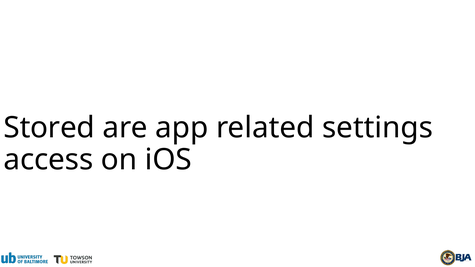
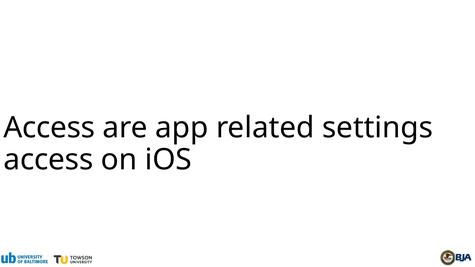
Stored: Stored -> Access (49, 128)
